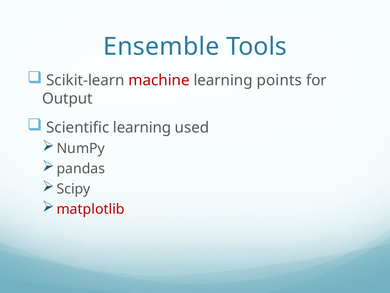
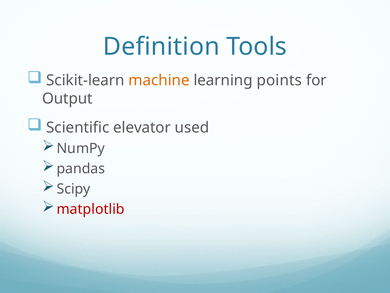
Ensemble: Ensemble -> Definition (161, 46)
machine colour: red -> orange (159, 80)
Scientific learning: learning -> elevator (142, 128)
